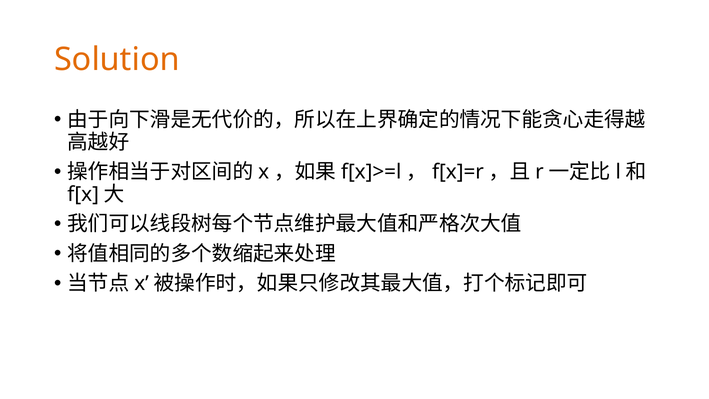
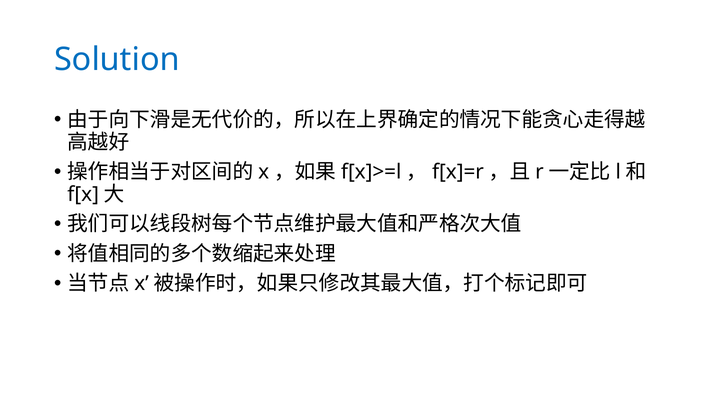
Solution colour: orange -> blue (117, 60)
